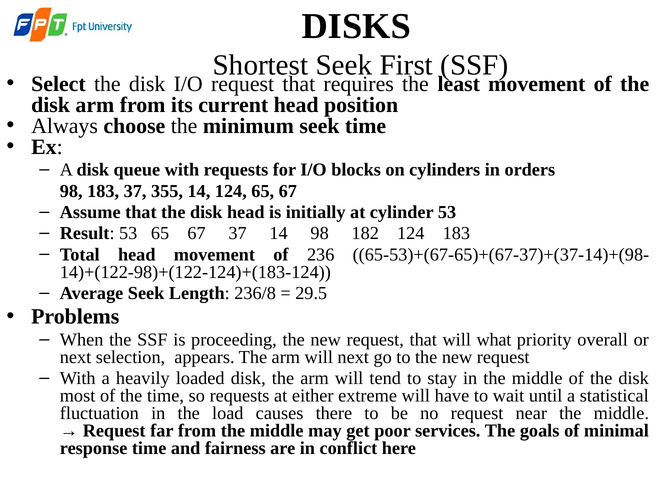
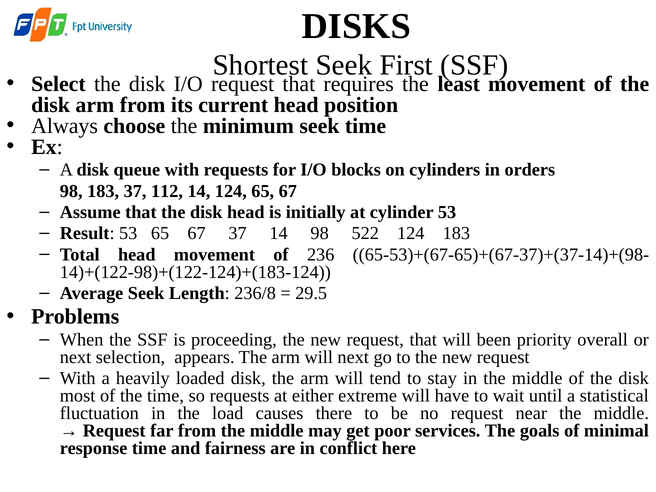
355: 355 -> 112 (167, 191)
182: 182 -> 522 (365, 233)
what: what -> been (494, 340)
